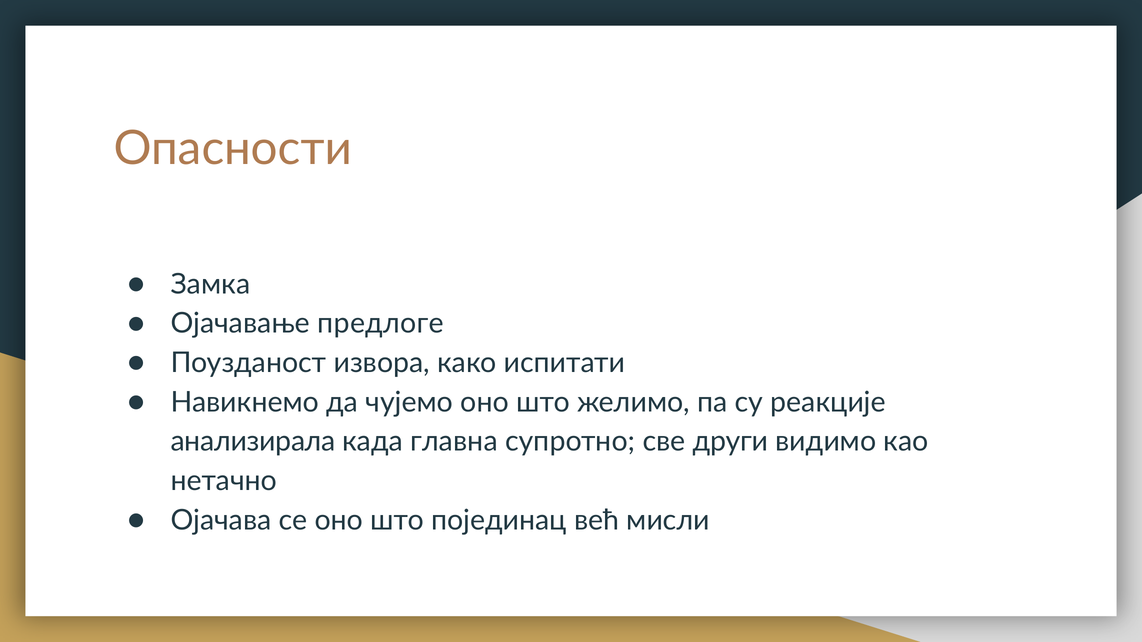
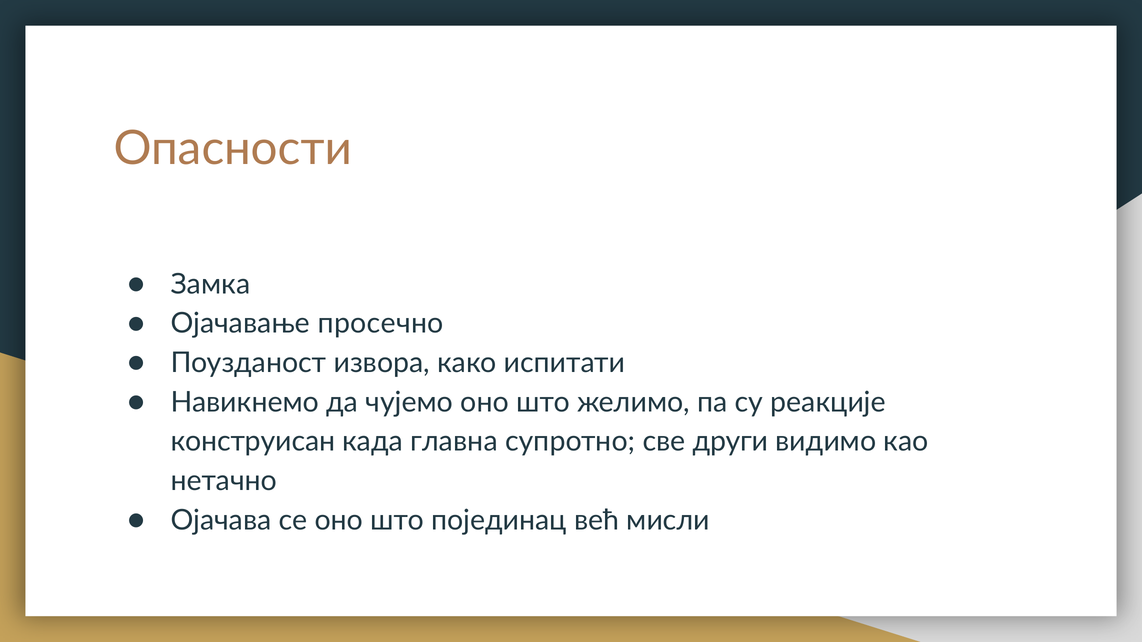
предлоге: предлоге -> просечно (381, 324)
анализирала: анализирала -> конструисан (253, 442)
